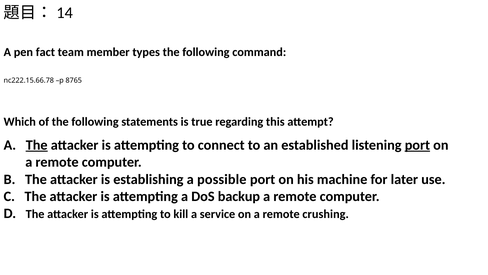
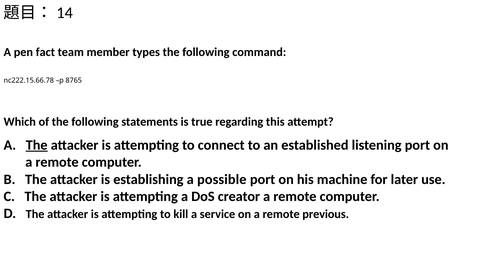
port underline: present -> none (417, 145)
backup: backup -> creator (239, 196)
crushing: crushing -> previous (326, 214)
